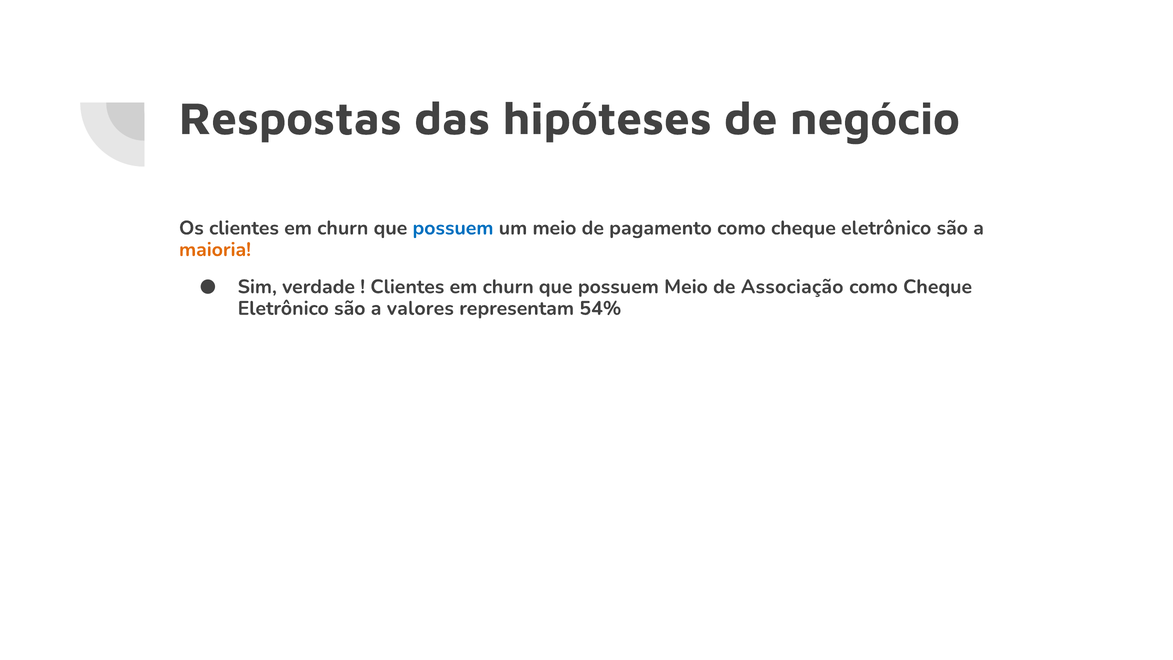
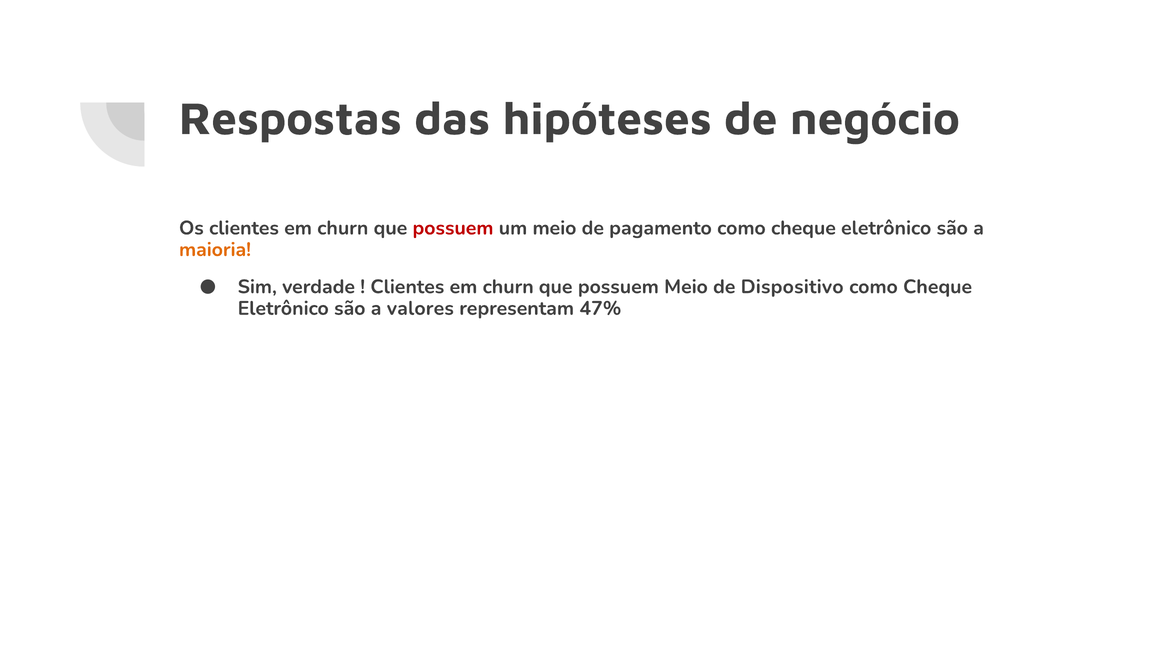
possuem colour: blue -> red (453, 228)
Associação: Associação -> Dispositivo (792, 287)
54%: 54% -> 47% (600, 308)
